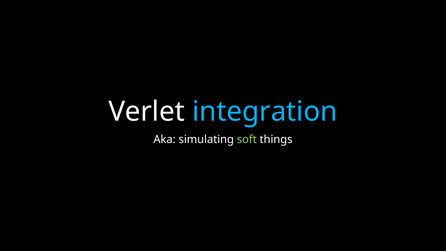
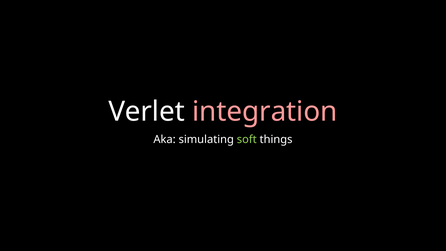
integration colour: light blue -> pink (265, 111)
